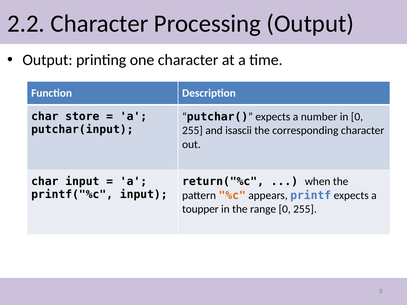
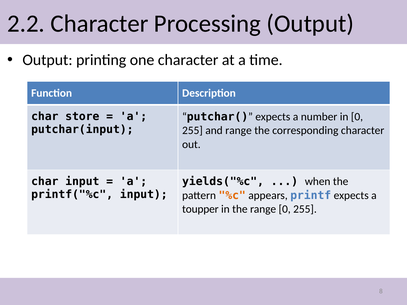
and isascii: isascii -> range (238, 131)
return("%c: return("%c -> yields("%c (223, 182)
